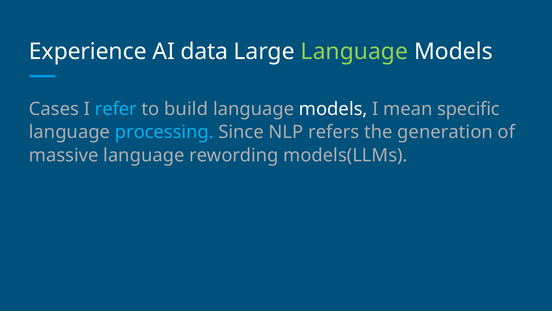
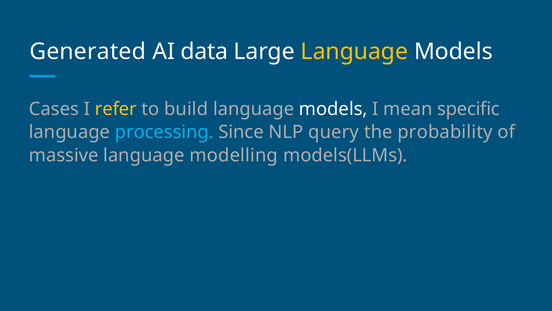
Experience: Experience -> Generated (88, 51)
Language colour: light green -> yellow (354, 51)
refer colour: light blue -> yellow (116, 109)
refers: refers -> query (334, 132)
generation: generation -> probability (445, 132)
rewording: rewording -> modelling (234, 155)
